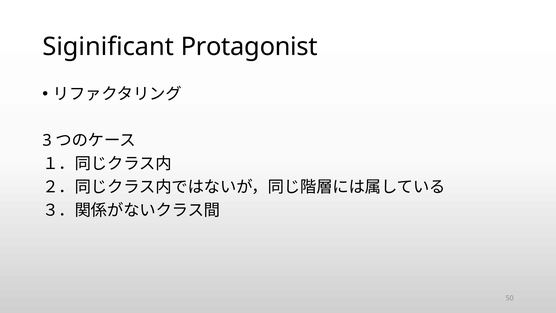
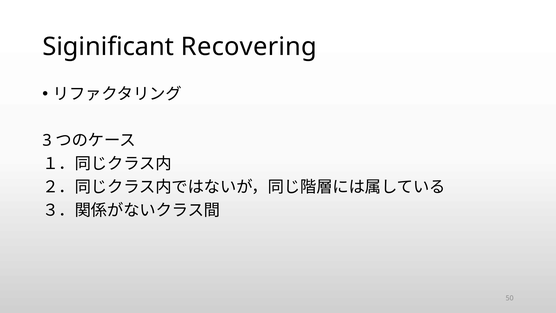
Protagonist: Protagonist -> Recovering (249, 47)
